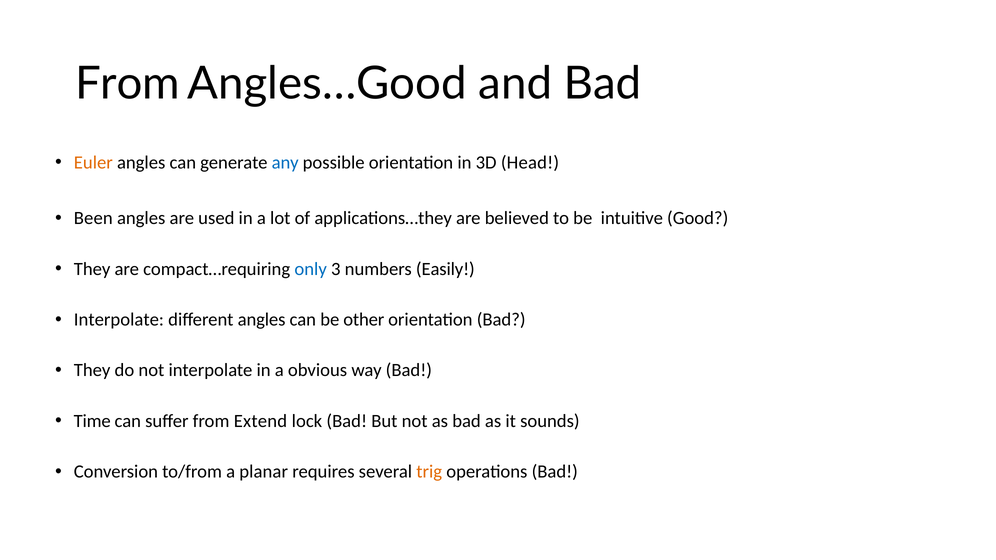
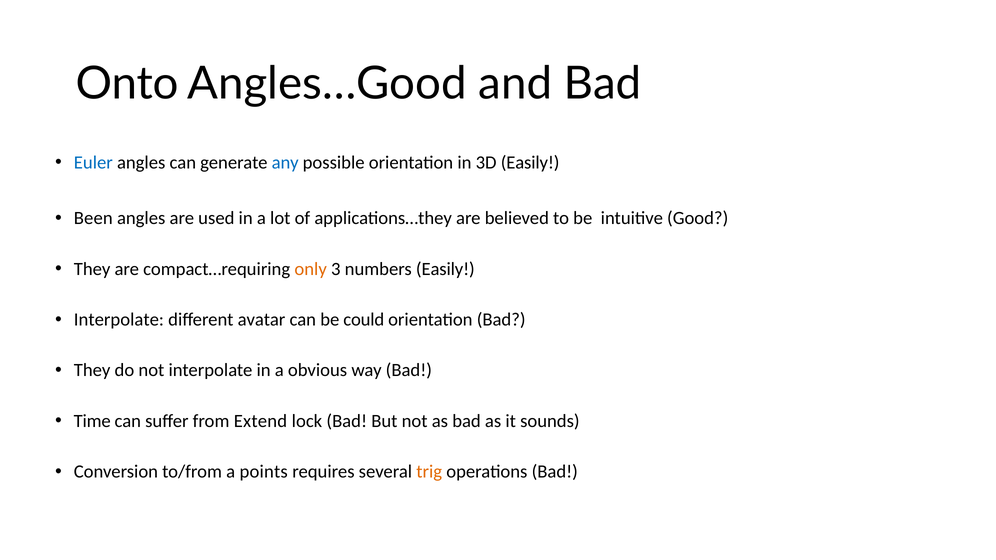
From: From -> Onto (127, 84)
Euler colour: orange -> blue (93, 162)
3D Head: Head -> Easily (530, 162)
only colour: blue -> orange (311, 269)
different angles: angles -> avatar (262, 320)
other: other -> could (364, 320)
planar: planar -> points (264, 472)
